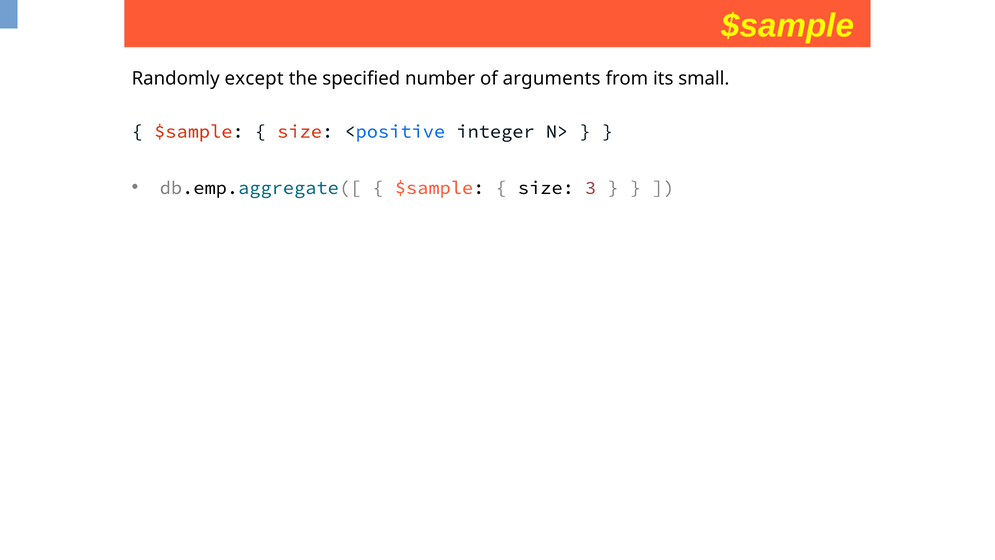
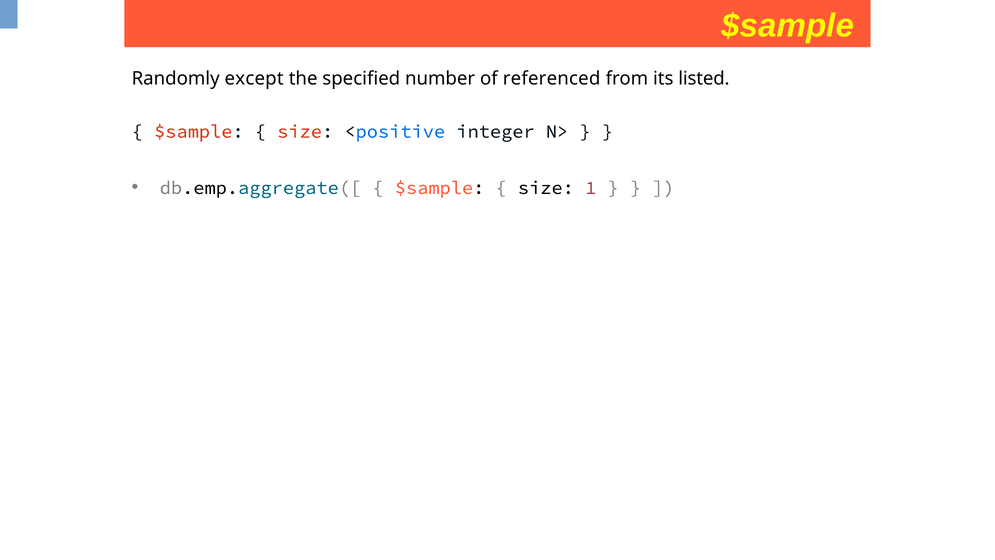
arguments: arguments -> referenced (552, 78)
small: small -> listed (704, 78)
3: 3 -> 1 (591, 188)
